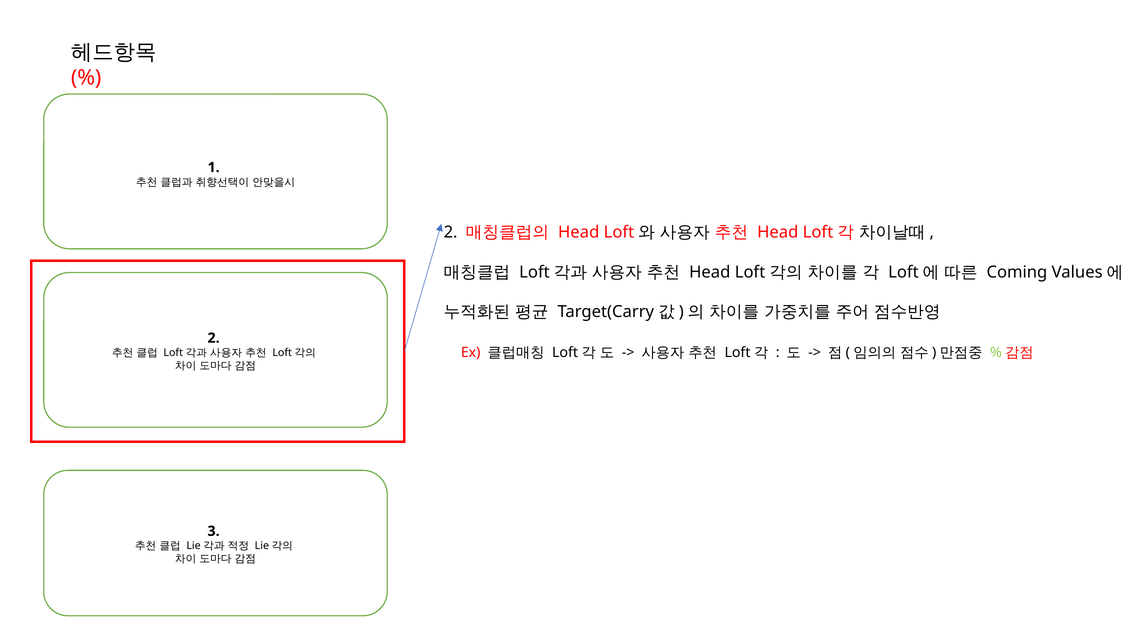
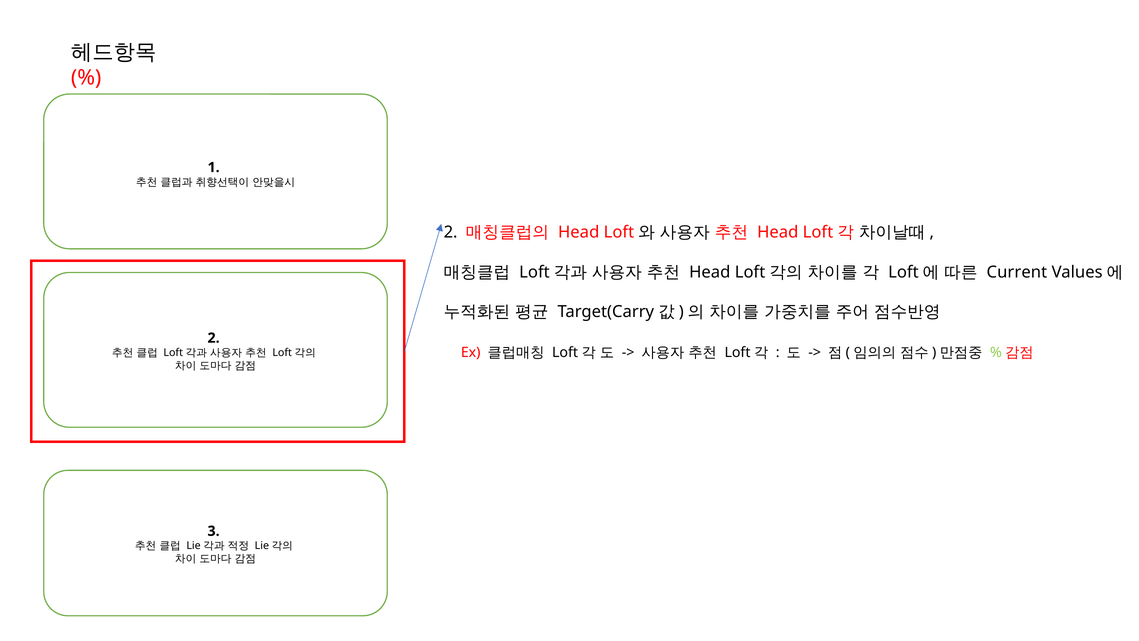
Coming: Coming -> Current (1017, 272)
